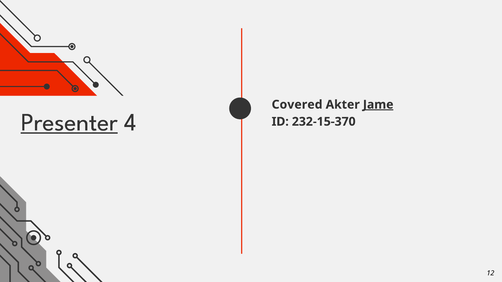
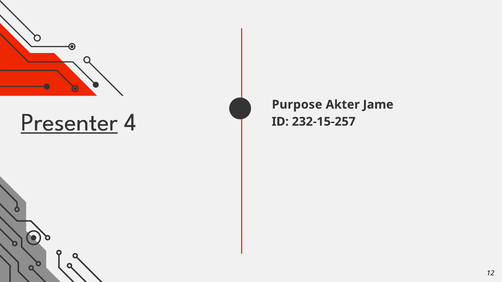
Covered: Covered -> Purpose (297, 105)
Jame underline: present -> none (378, 105)
232-15-370: 232-15-370 -> 232-15-257 (324, 122)
